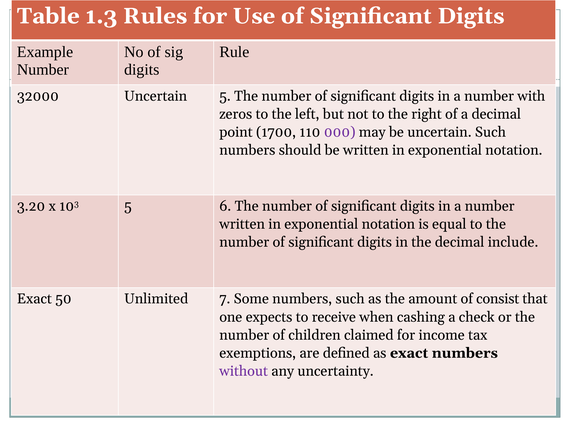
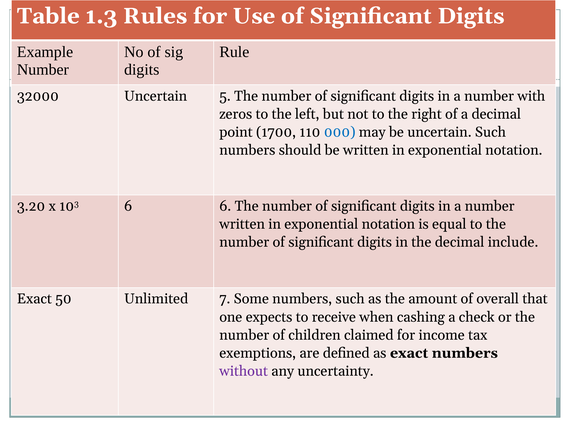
000 colour: purple -> blue (340, 132)
103 5: 5 -> 6 (128, 206)
consist: consist -> overall (498, 299)
